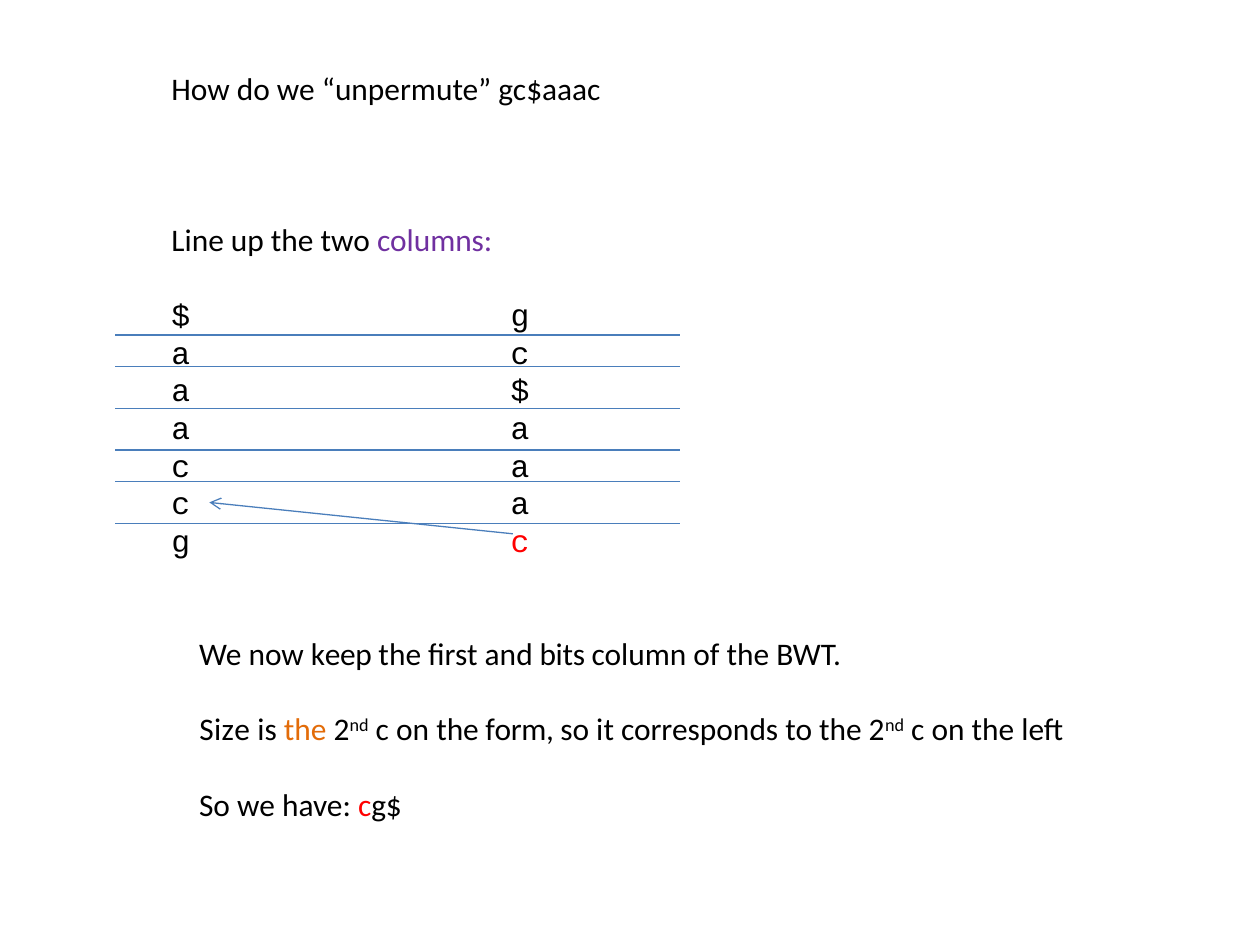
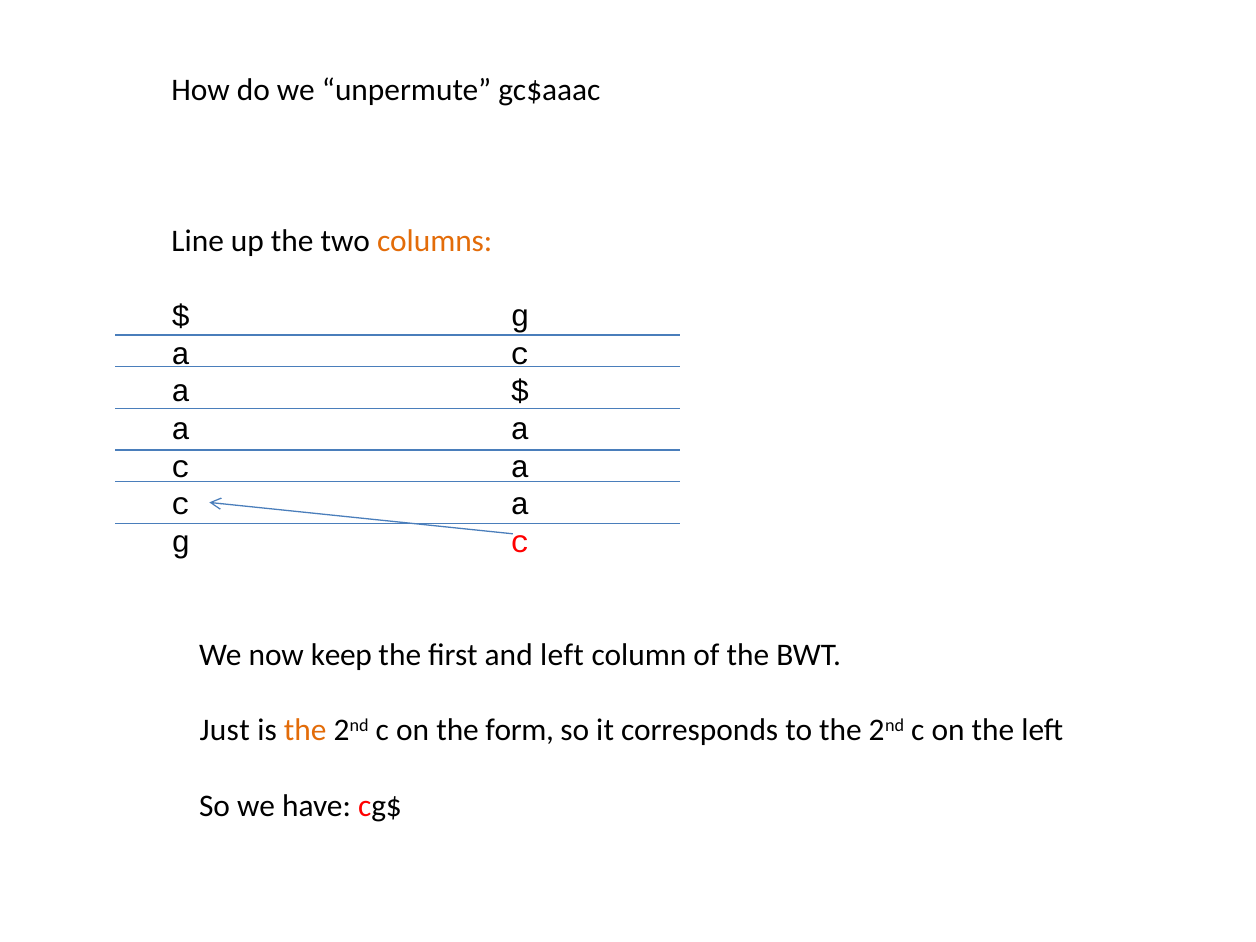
columns colour: purple -> orange (435, 241)
and bits: bits -> left (562, 655)
Size: Size -> Just (225, 731)
